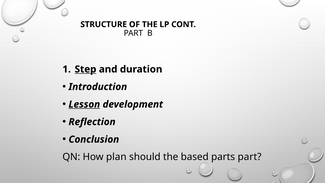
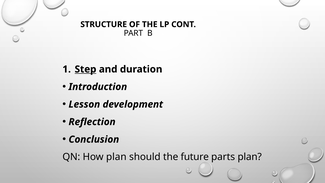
Lesson underline: present -> none (84, 104)
based: based -> future (195, 157)
parts part: part -> plan (250, 157)
